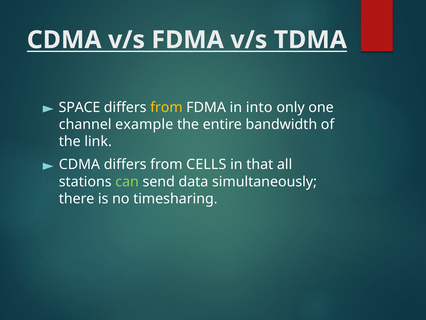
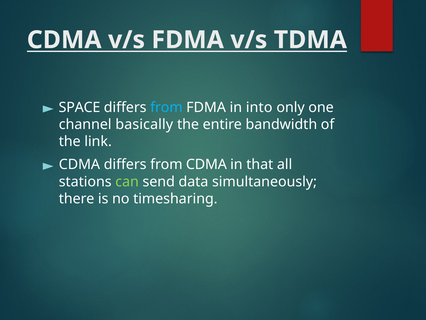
from colour: yellow -> light blue (166, 107)
example: example -> basically (144, 124)
from CELLS: CELLS -> CDMA (206, 164)
